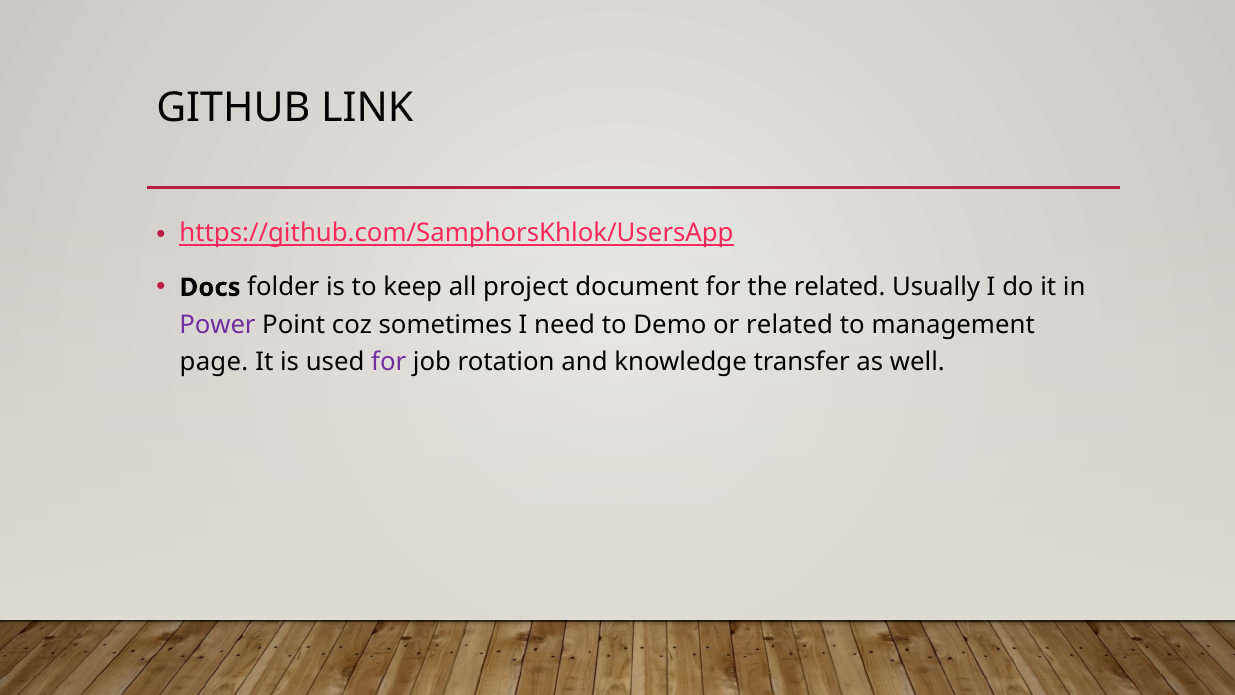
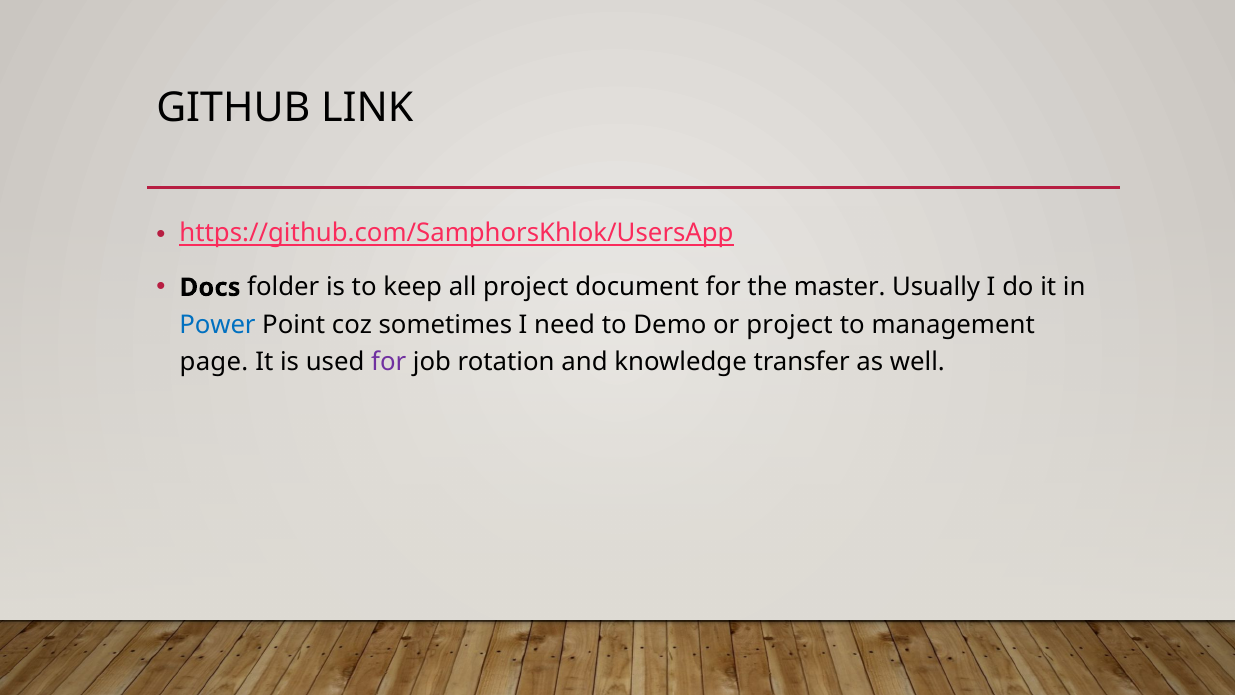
the related: related -> master (840, 287)
Power colour: purple -> blue (218, 324)
or related: related -> project (789, 324)
